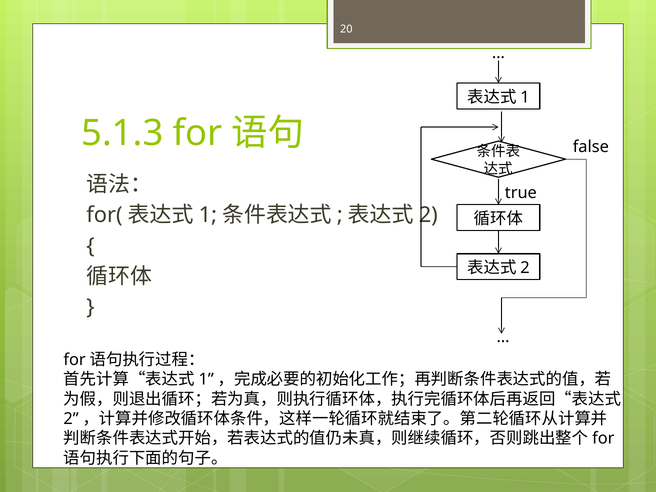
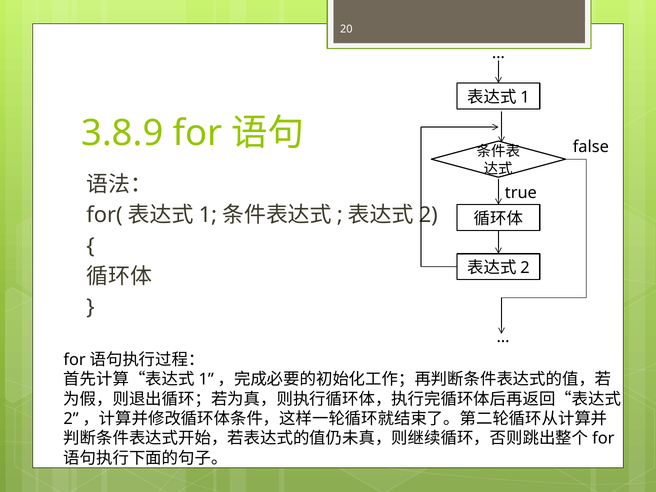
5.1.3: 5.1.3 -> 3.8.9 (122, 133)
